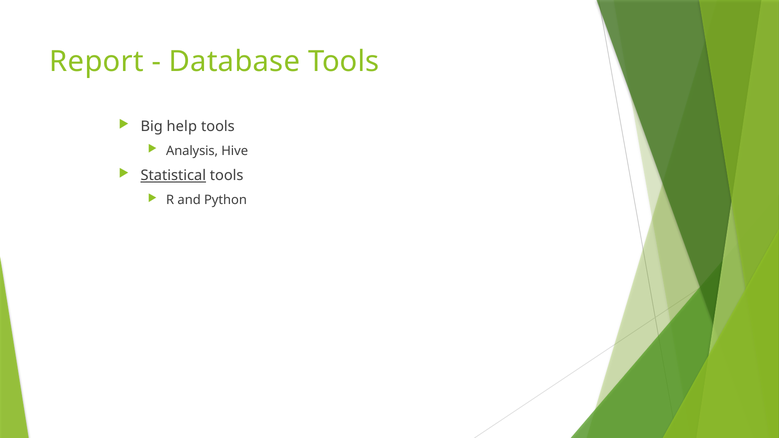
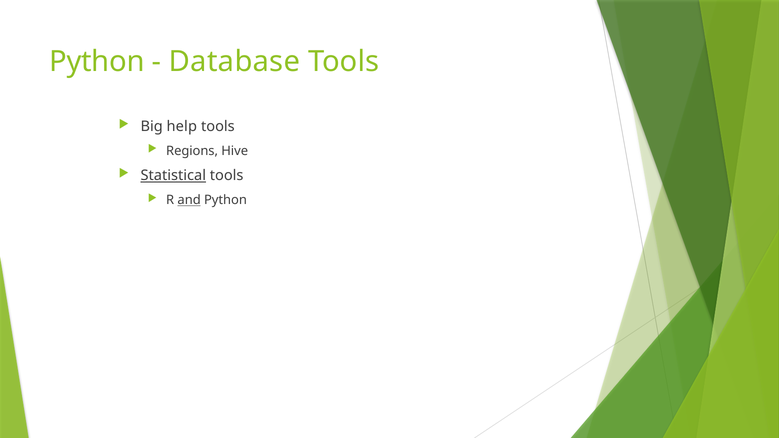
Report: Report -> Python (97, 61)
Analysis: Analysis -> Regions (192, 151)
and underline: none -> present (189, 200)
